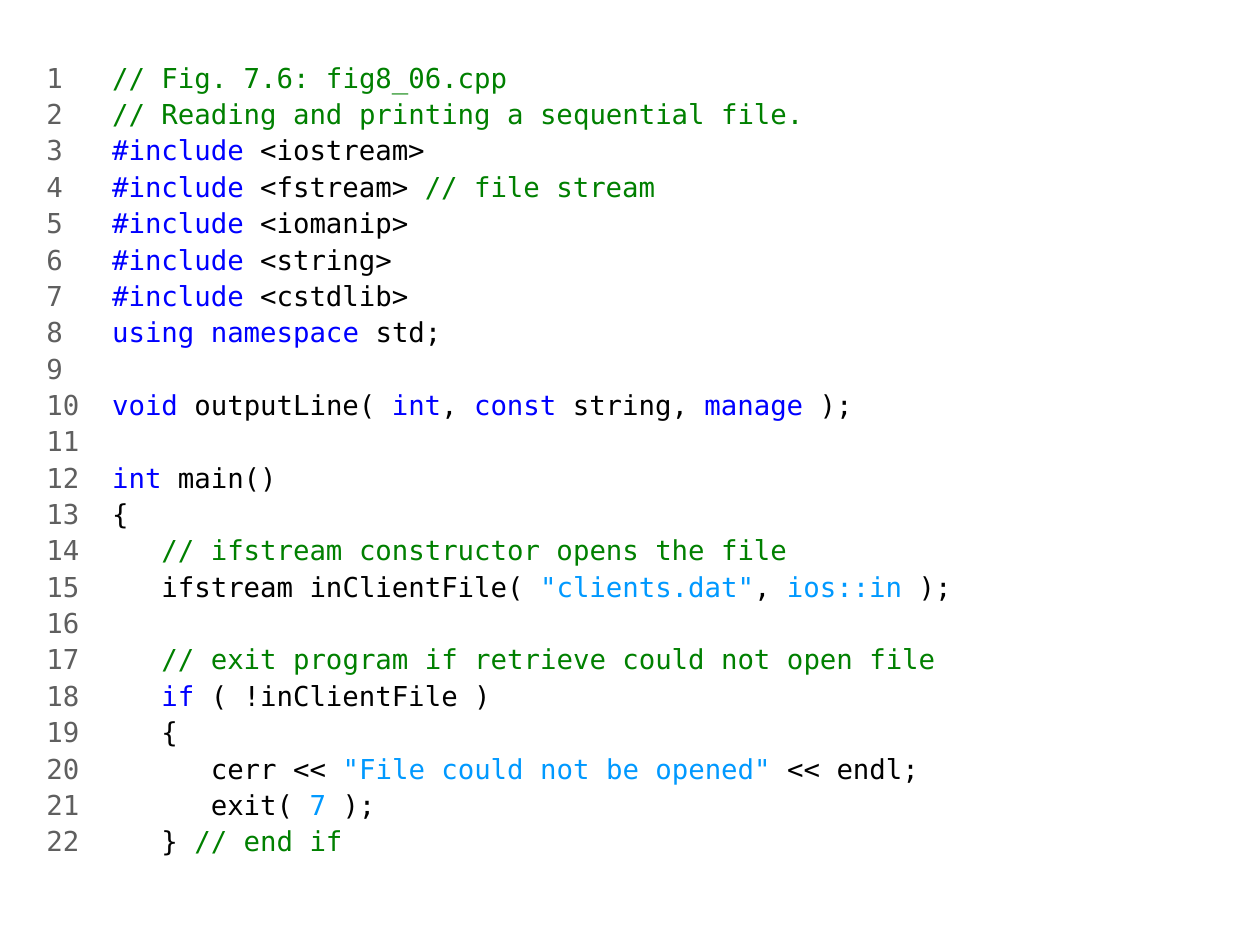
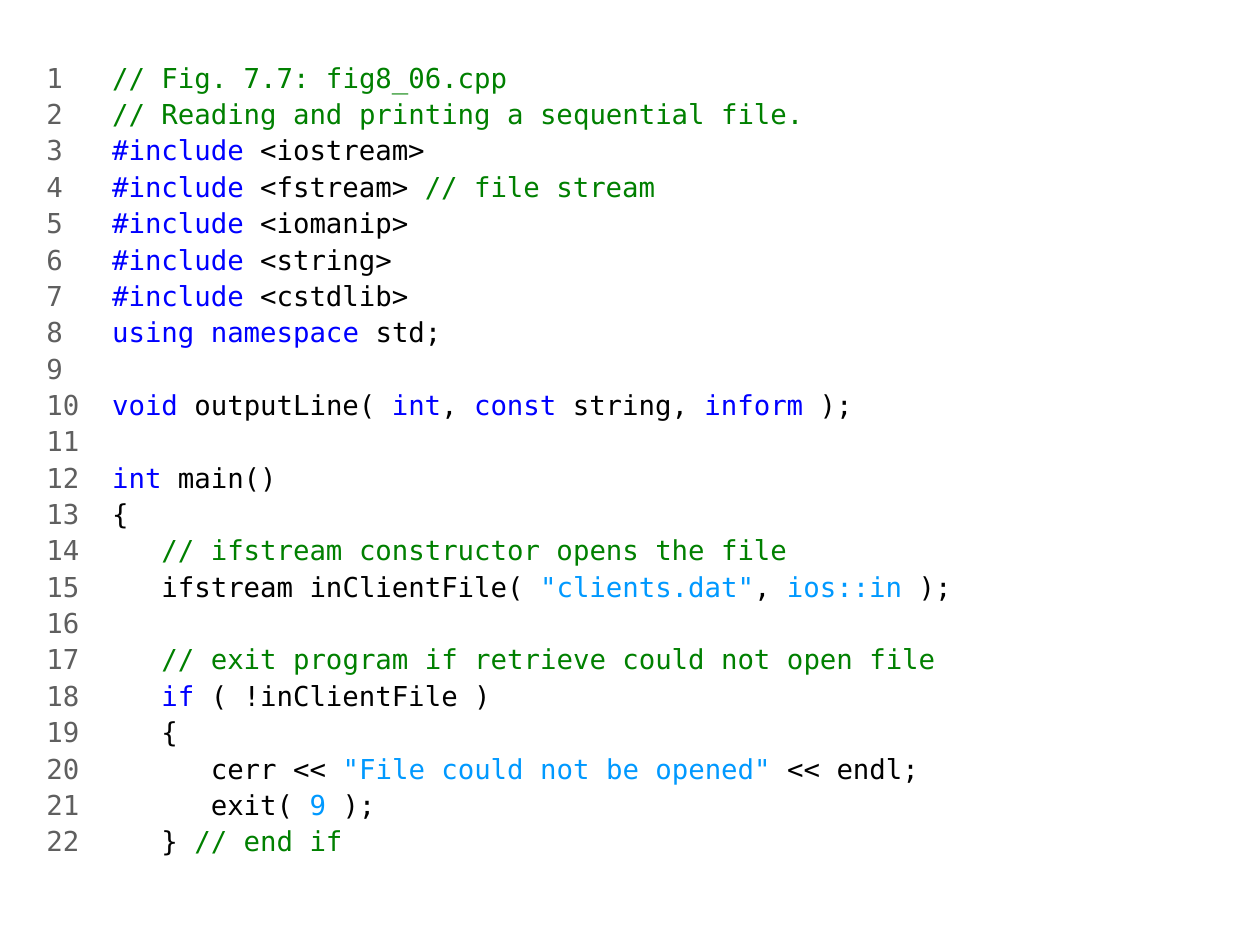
7.6: 7.6 -> 7.7 (277, 79)
manage: manage -> inform (754, 406)
exit( 7: 7 -> 9 (318, 806)
